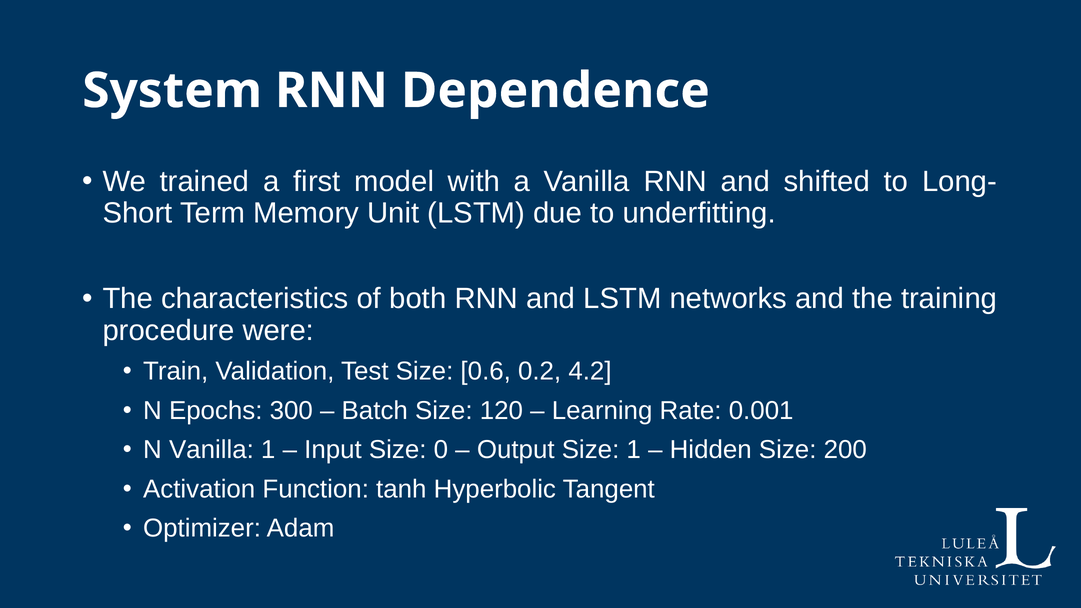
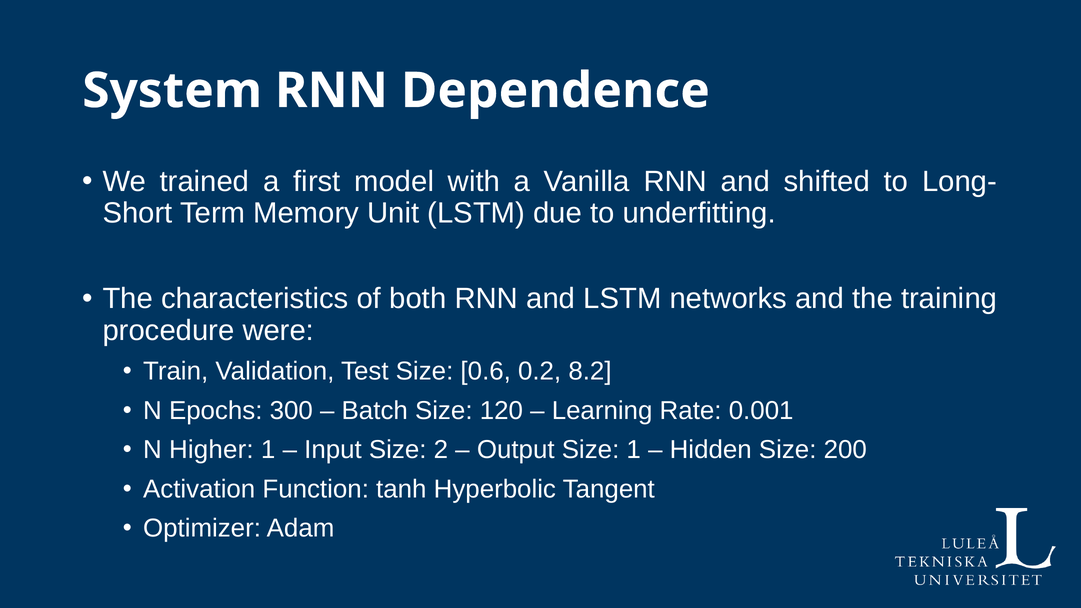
4.2: 4.2 -> 8.2 (590, 371)
N Vanilla: Vanilla -> Higher (211, 450)
0: 0 -> 2 (441, 450)
